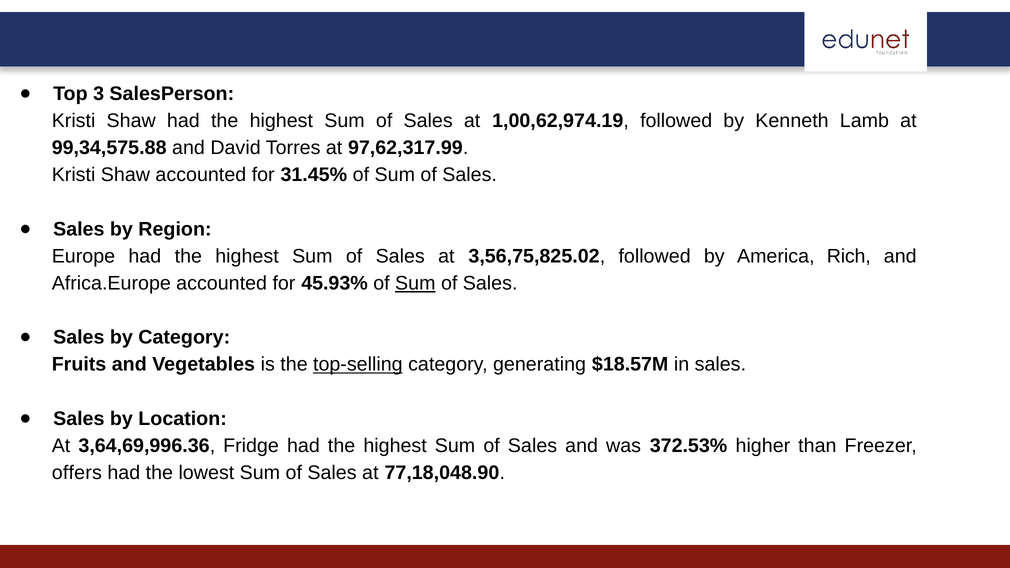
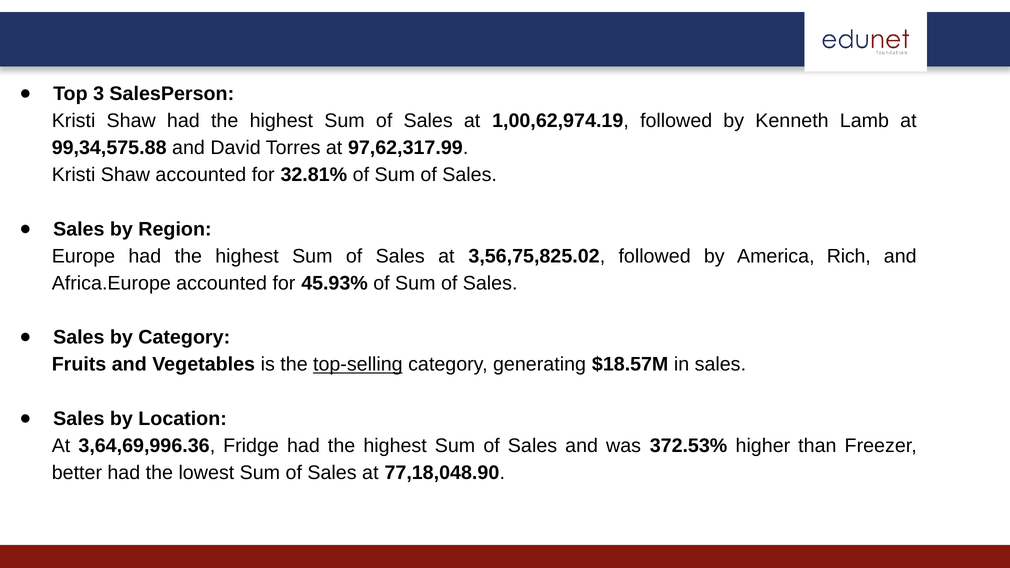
31.45%: 31.45% -> 32.81% (314, 175)
Sum underline: present -> none (415, 283)
offers: offers -> better (77, 473)
